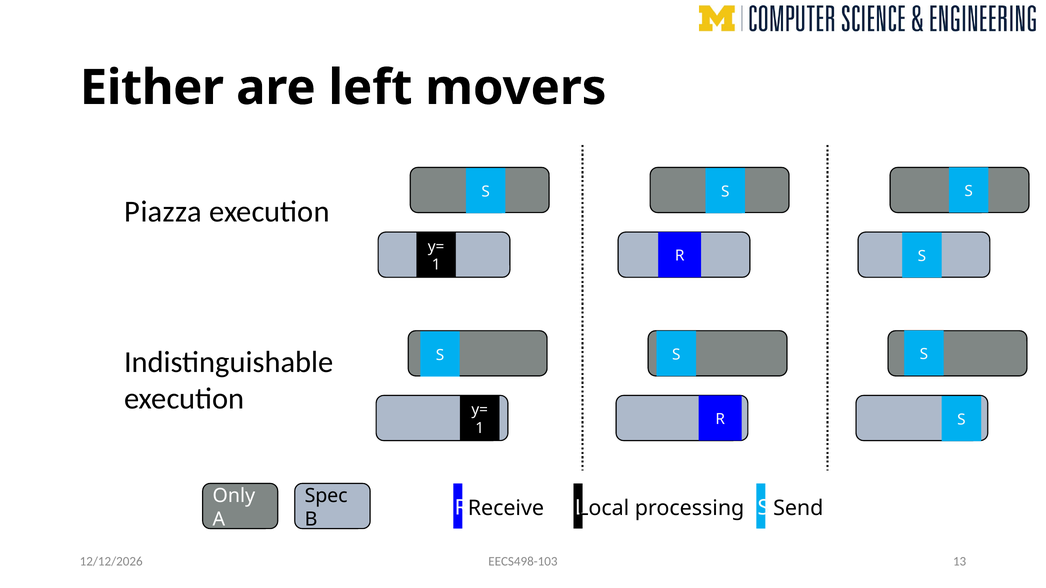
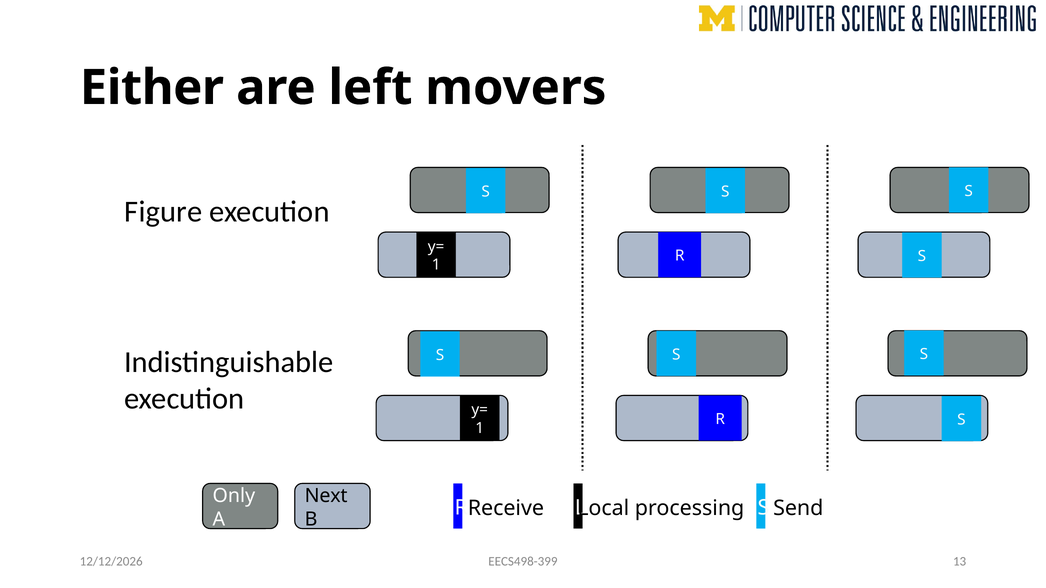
Piazza: Piazza -> Figure (163, 212)
Spec: Spec -> Next (326, 496)
EECS498-103: EECS498-103 -> EECS498-399 (523, 562)
